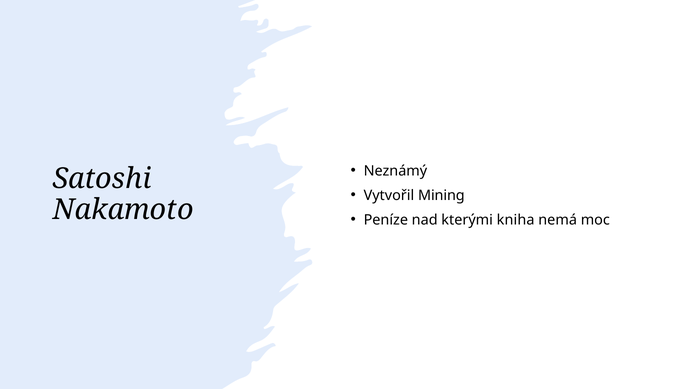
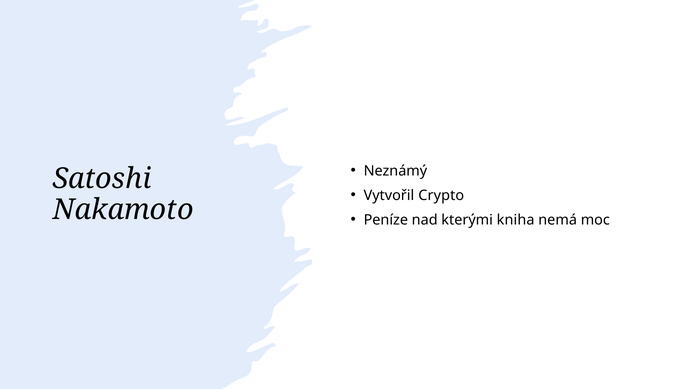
Mining: Mining -> Crypto (441, 195)
